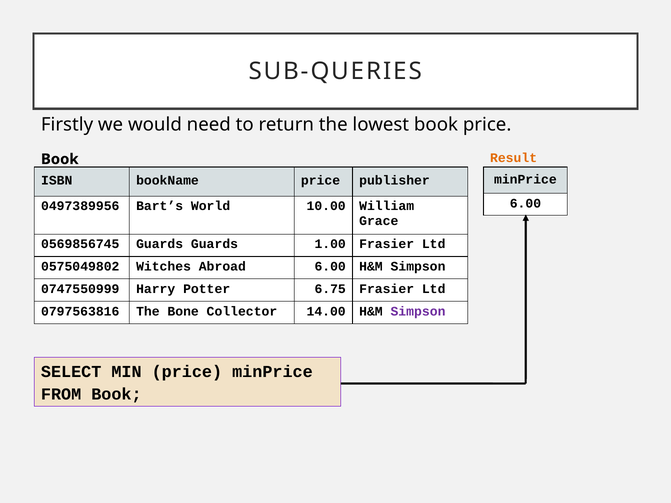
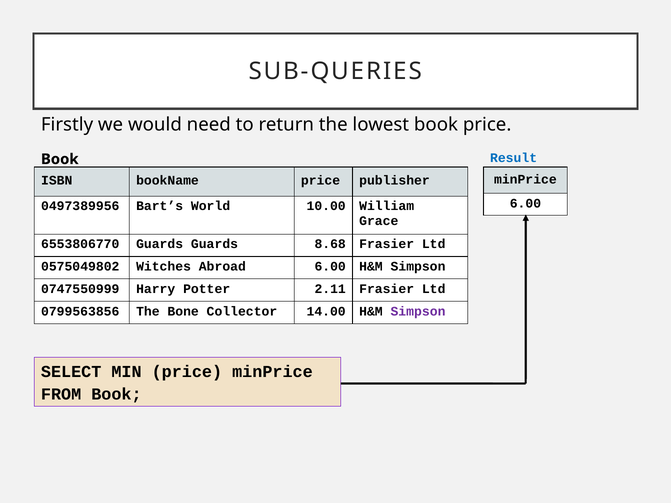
Result colour: orange -> blue (514, 158)
0569856745: 0569856745 -> 6553806770 (80, 244)
1.00: 1.00 -> 8.68 (330, 244)
6.75: 6.75 -> 2.11 (330, 289)
0797563816: 0797563816 -> 0799563856 (80, 311)
